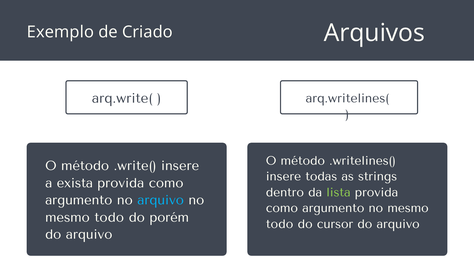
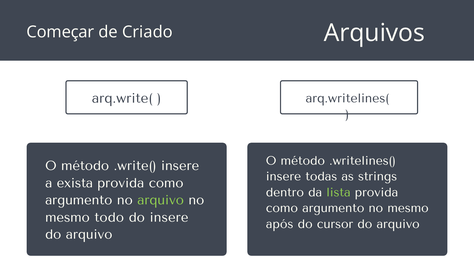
Exemplo: Exemplo -> Começar (60, 32)
arquivo colour: light blue -> light green (161, 200)
do porém: porém -> insere (169, 217)
todo: todo -> após (280, 224)
